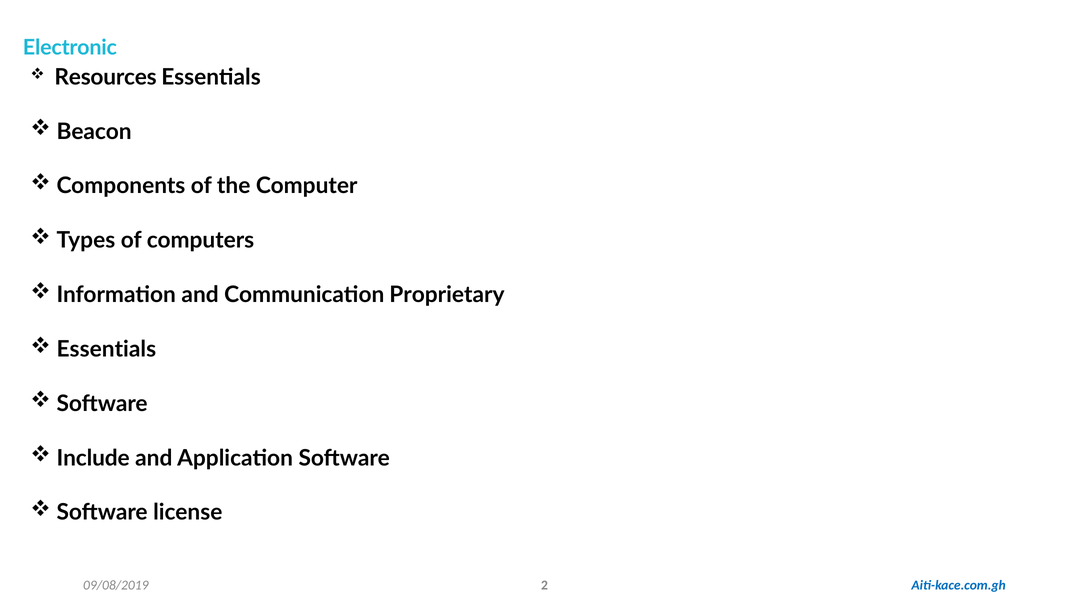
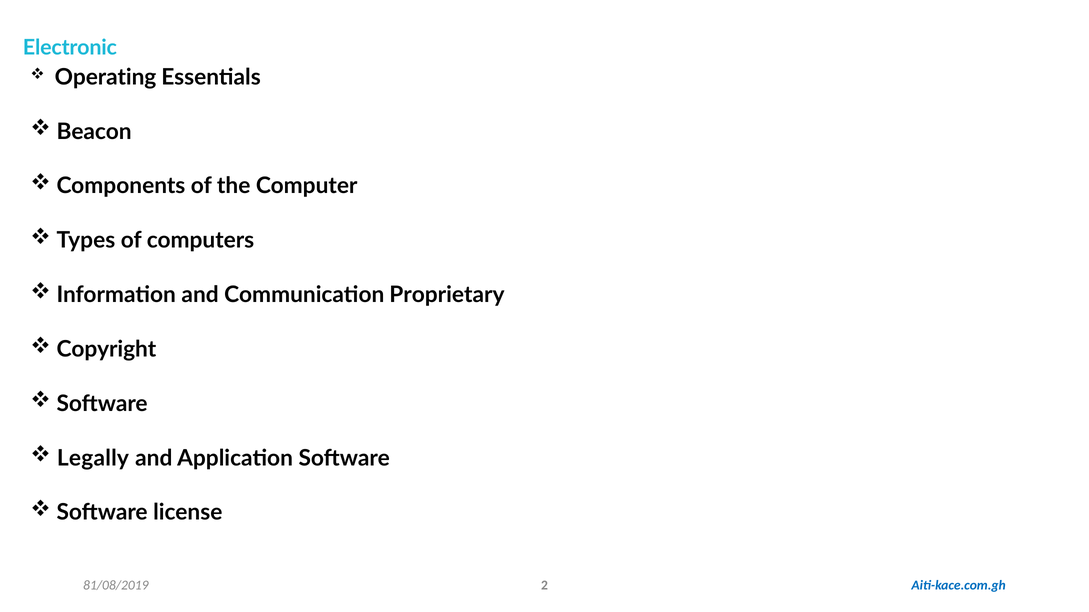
Resources: Resources -> Operating (106, 77)
Essentials: Essentials -> Copyright (106, 350)
Include: Include -> Legally (93, 459)
09/08/2019: 09/08/2019 -> 81/08/2019 (116, 586)
